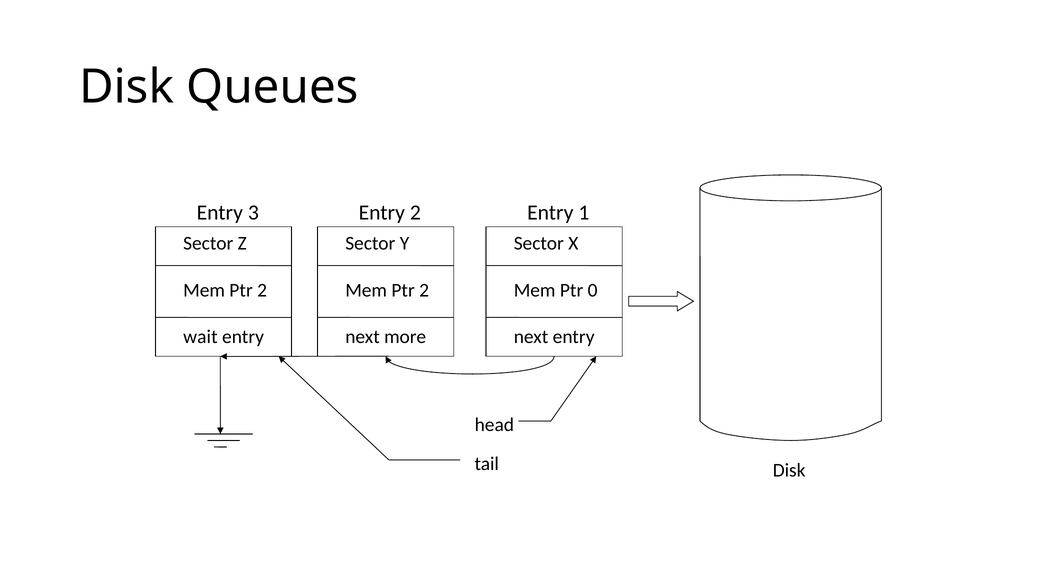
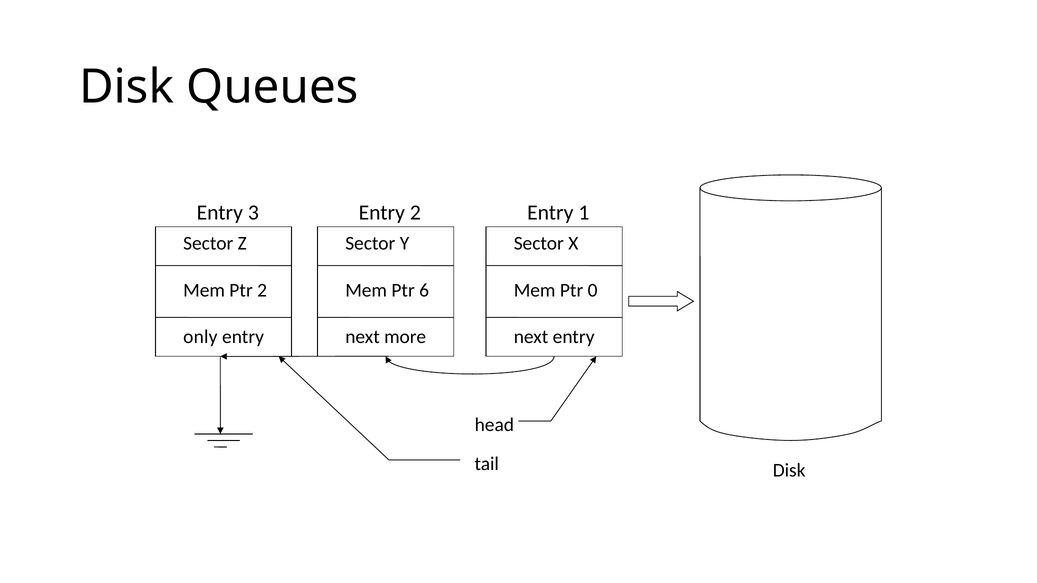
2: 2 -> 6 (424, 290)
wait: wait -> only (200, 337)
